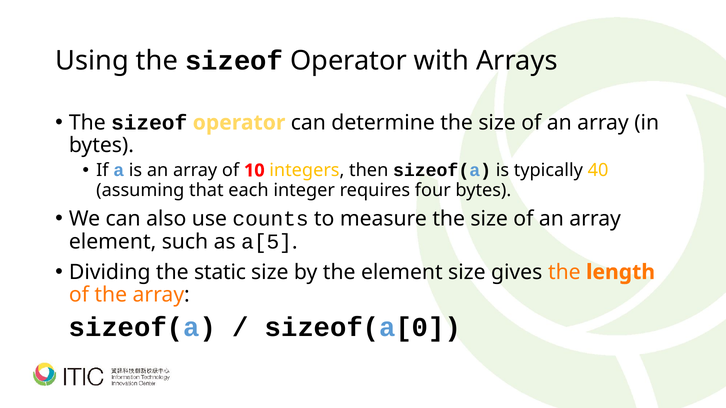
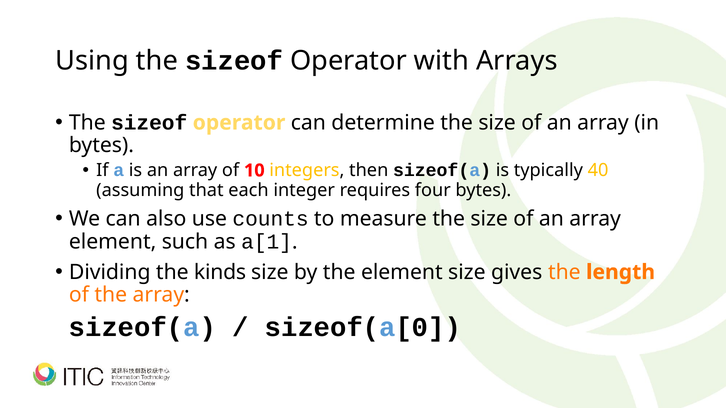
a[5: a[5 -> a[1 (267, 242)
static: static -> kinds (220, 272)
